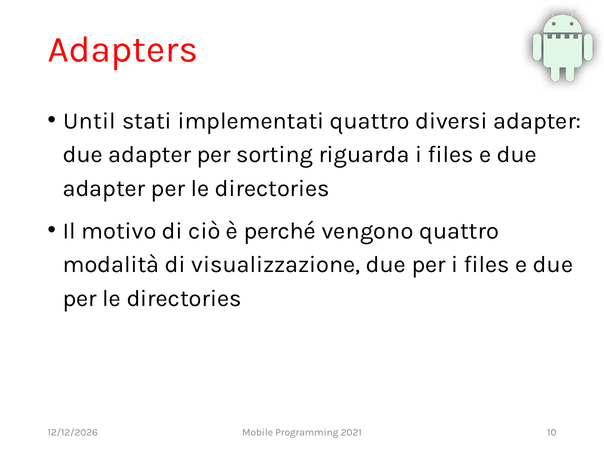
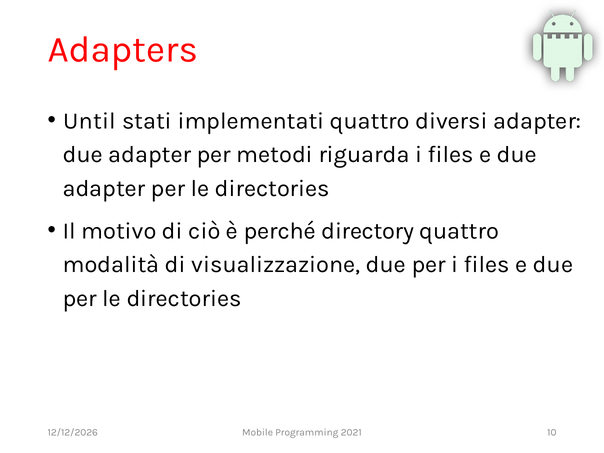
sorting: sorting -> metodi (275, 155)
vengono: vengono -> directory (368, 231)
